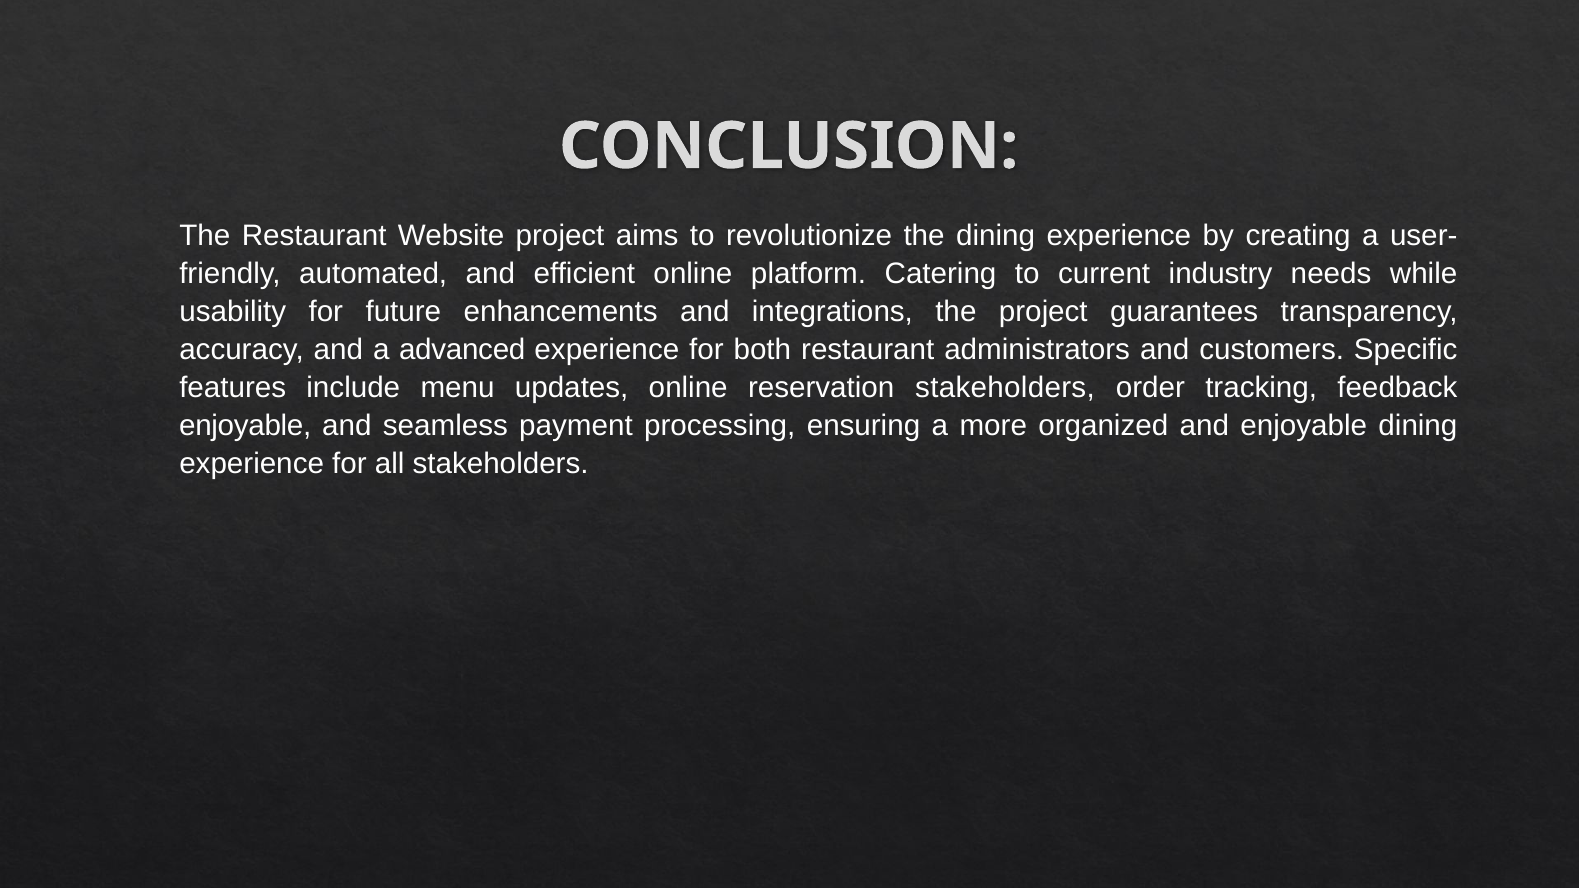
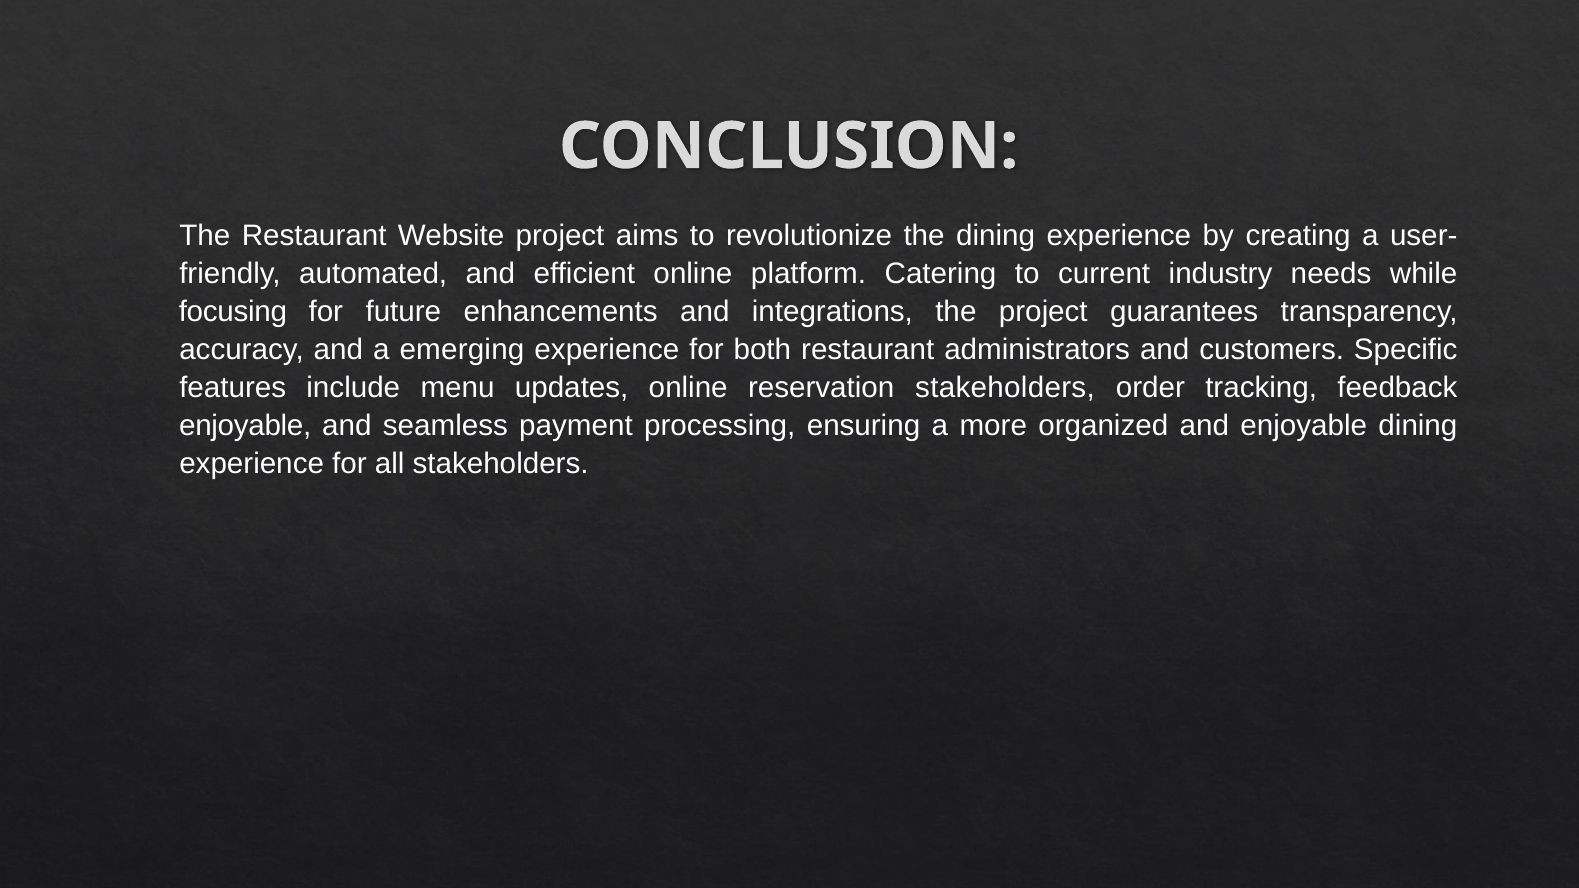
usability: usability -> focusing (233, 312)
advanced: advanced -> emerging (462, 350)
